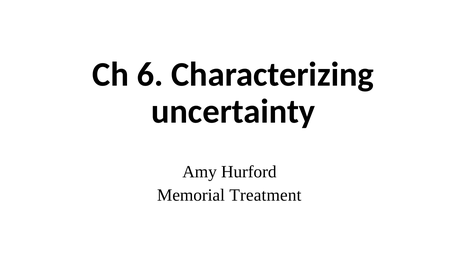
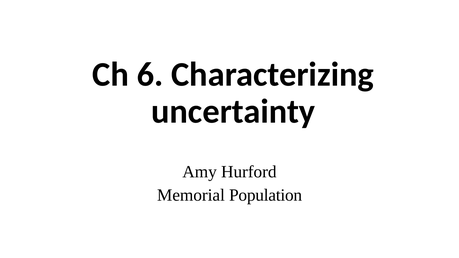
Treatment: Treatment -> Population (266, 195)
